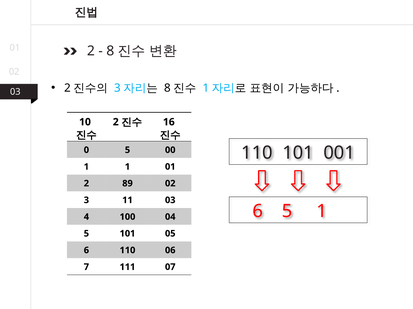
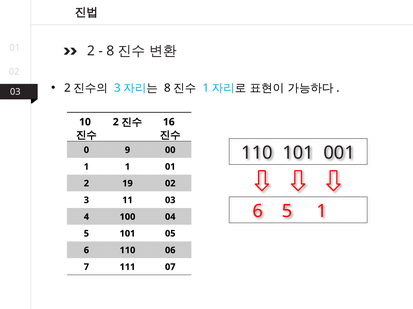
0 5: 5 -> 9 (127, 150)
89: 89 -> 19 (127, 184)
